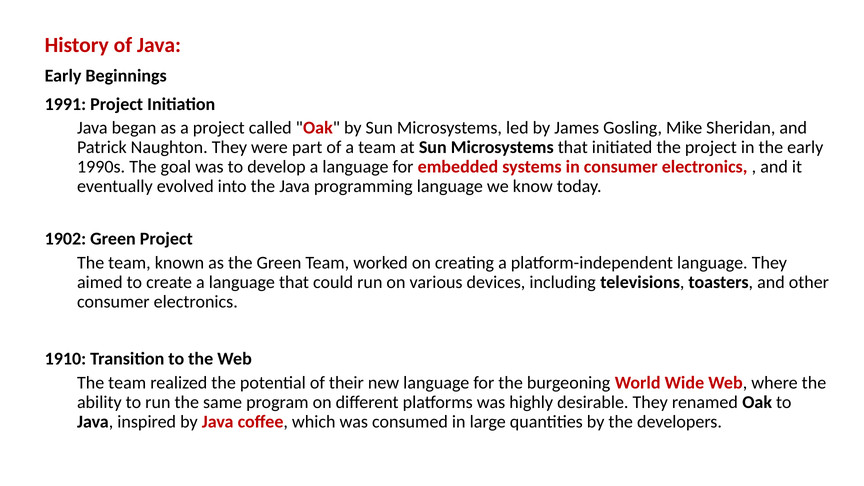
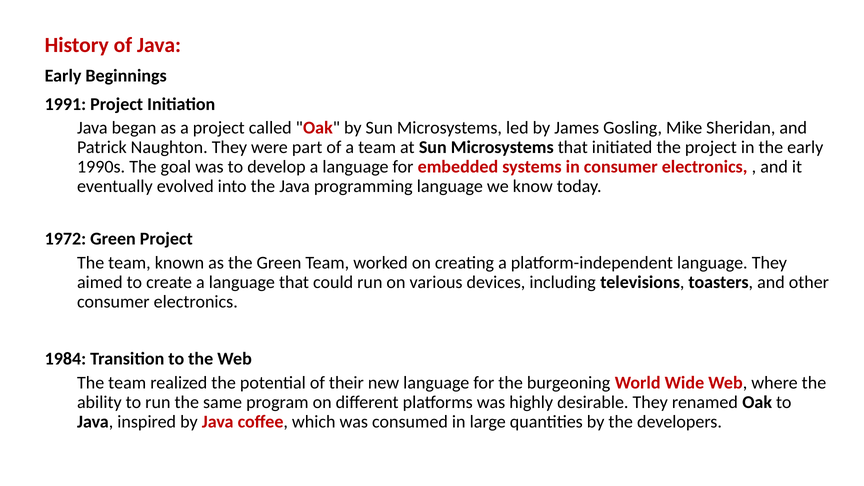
1902: 1902 -> 1972 (65, 239)
1910: 1910 -> 1984 (65, 359)
